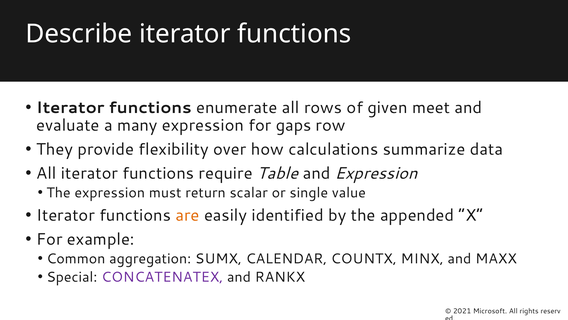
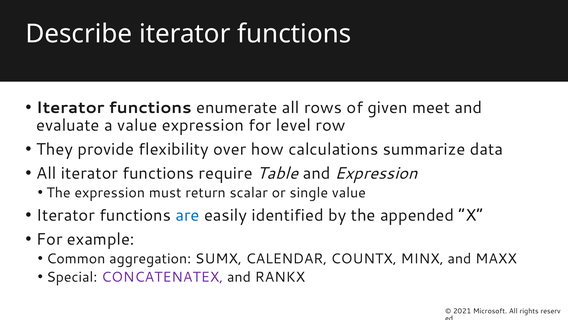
a many: many -> value (137, 125)
gaps: gaps -> level (293, 125)
are colour: orange -> blue (188, 215)
